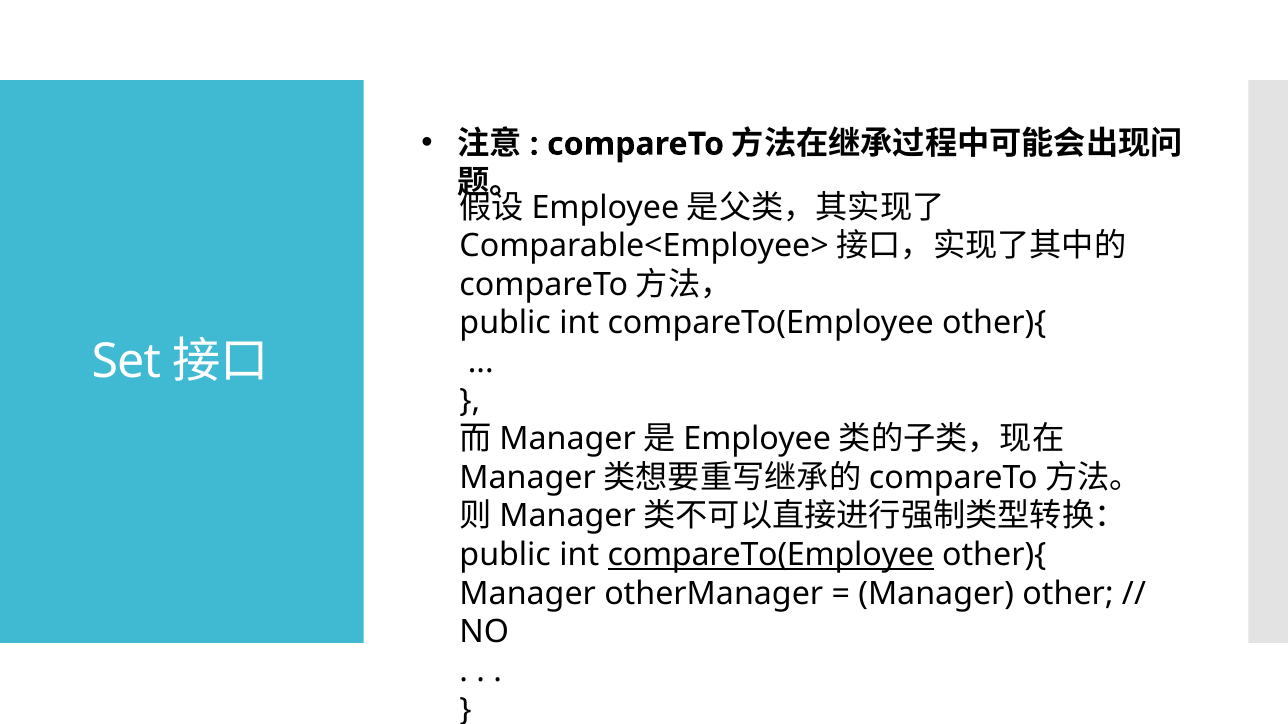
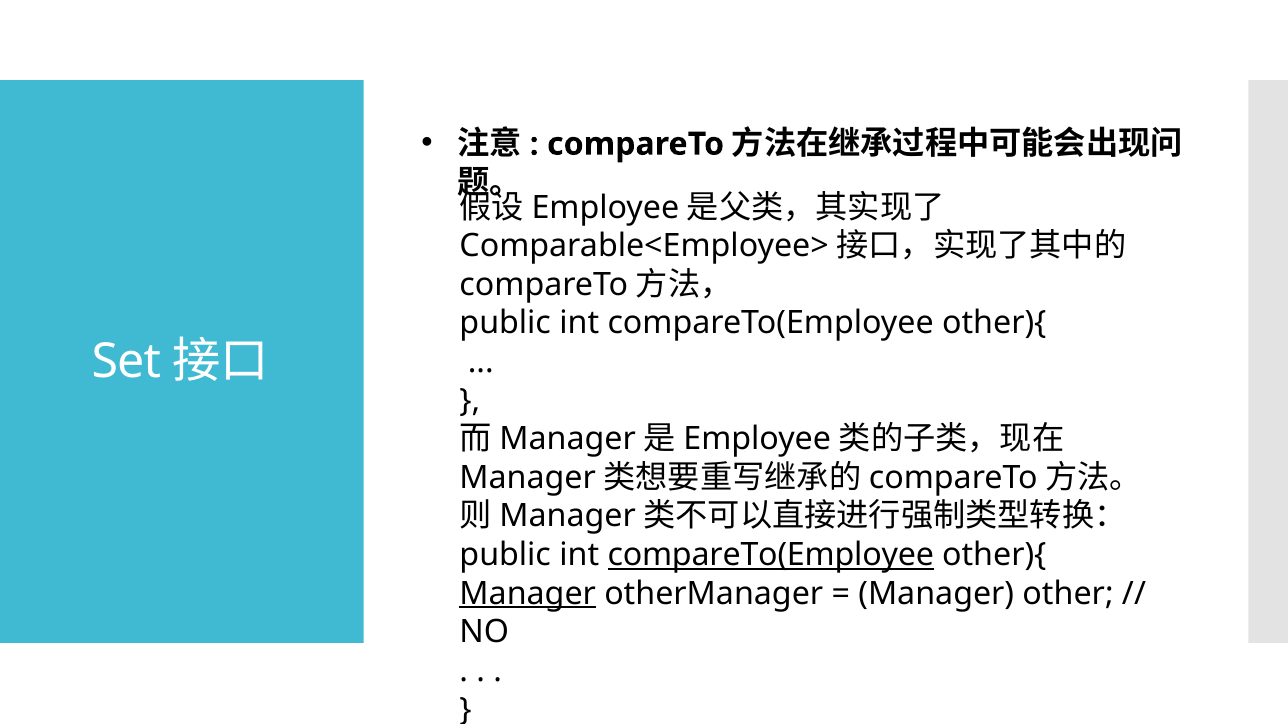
Manager underline: none -> present (528, 594)
